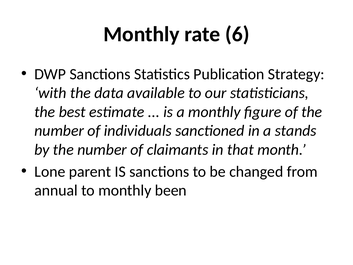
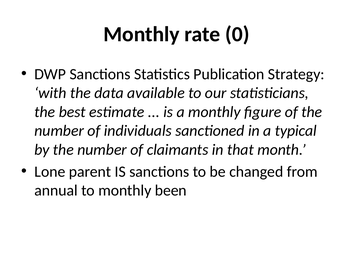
6: 6 -> 0 (237, 34)
stands: stands -> typical (296, 131)
